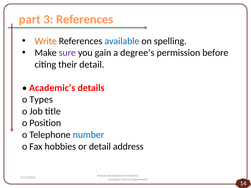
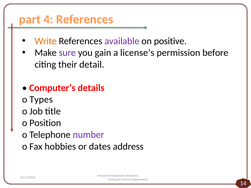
3: 3 -> 4 (48, 19)
available colour: blue -> purple (122, 41)
spelling: spelling -> positive (170, 41)
degree’s: degree’s -> license’s (137, 53)
Academic’s: Academic’s -> Computer’s (52, 88)
number colour: blue -> purple (88, 135)
or detail: detail -> dates (100, 147)
